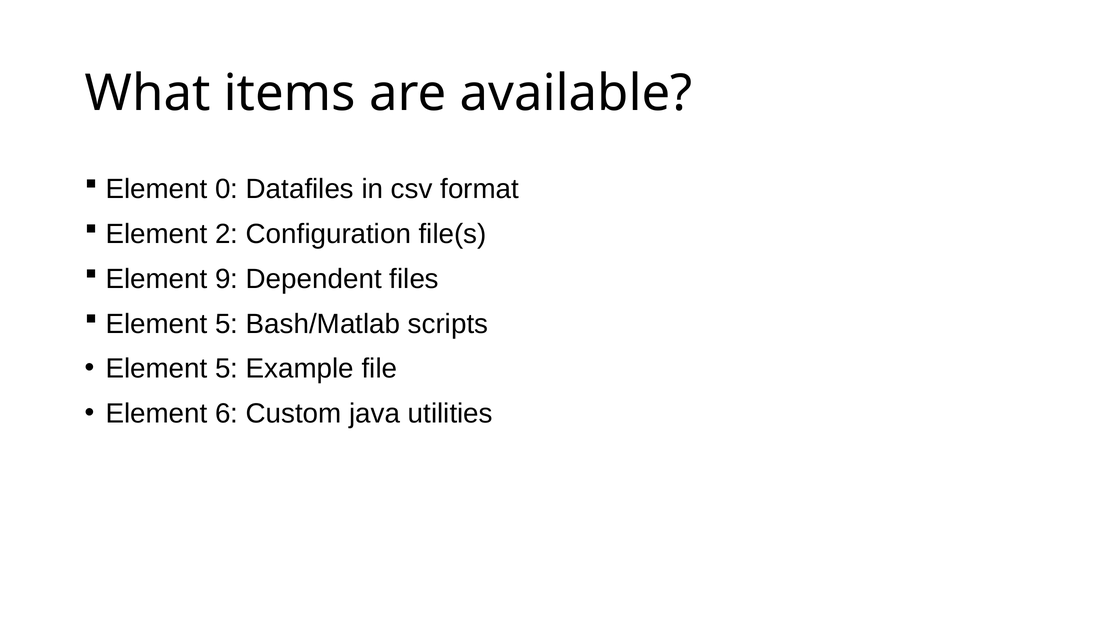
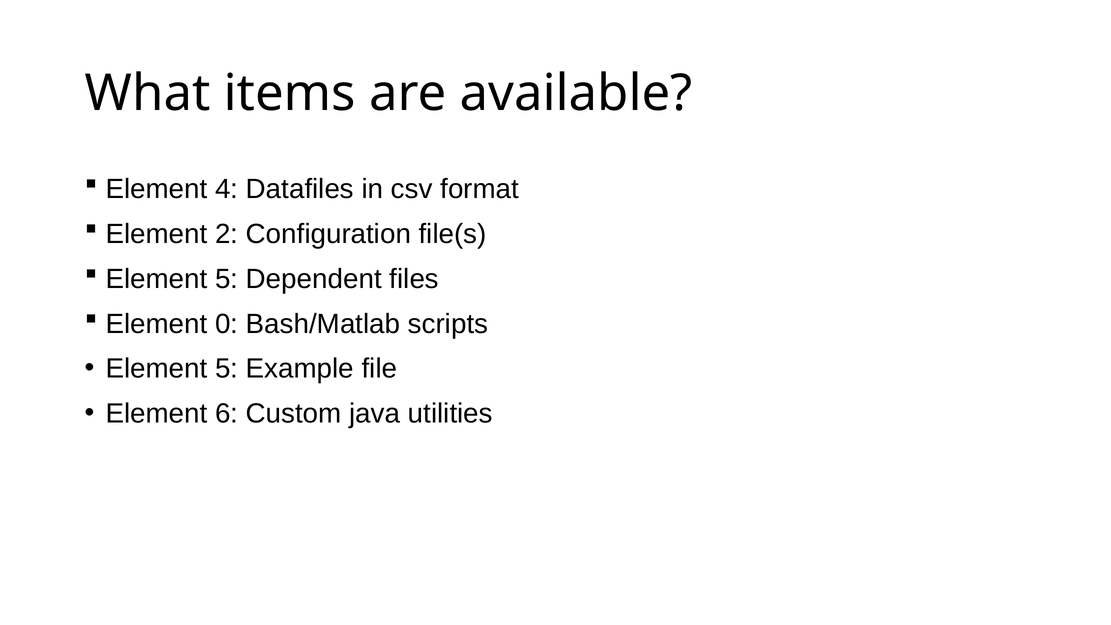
0: 0 -> 4 (227, 189)
9: 9 -> 5 (227, 279)
5: 5 -> 0 (227, 324)
